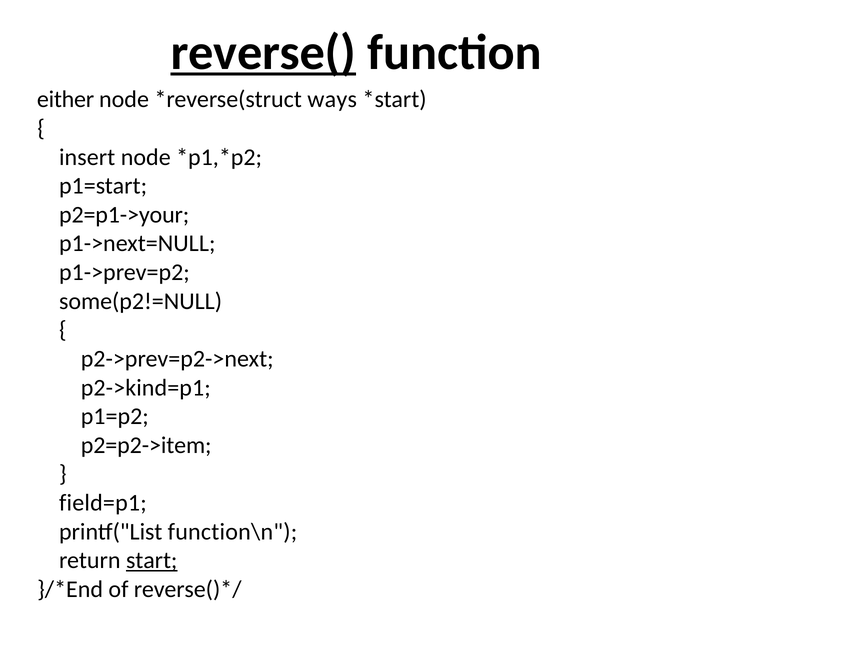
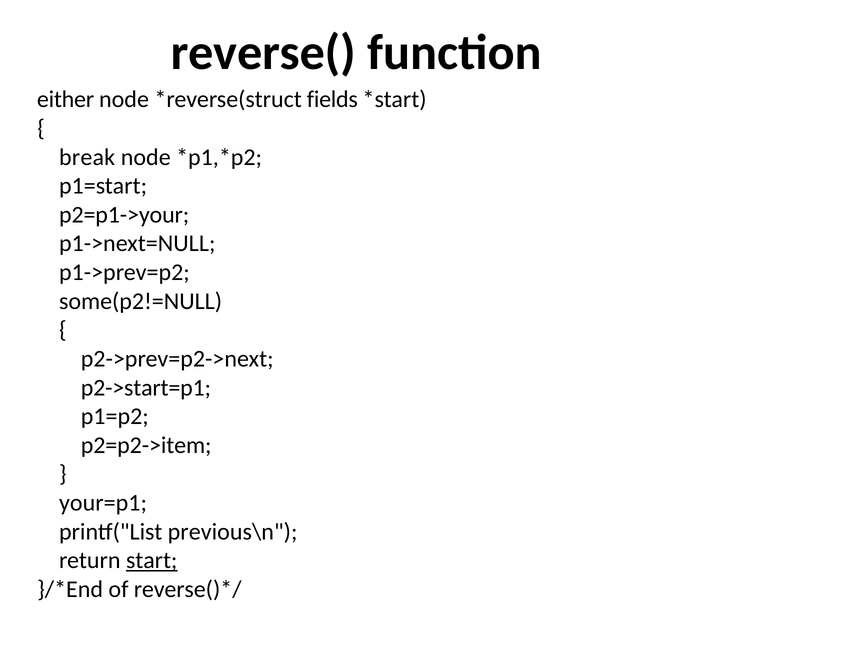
reverse( underline: present -> none (263, 52)
ways: ways -> fields (332, 99)
insert: insert -> break (87, 157)
p2->kind=p1: p2->kind=p1 -> p2->start=p1 (146, 388)
field=p1: field=p1 -> your=p1 (103, 503)
function\n: function\n -> previous\n (233, 532)
